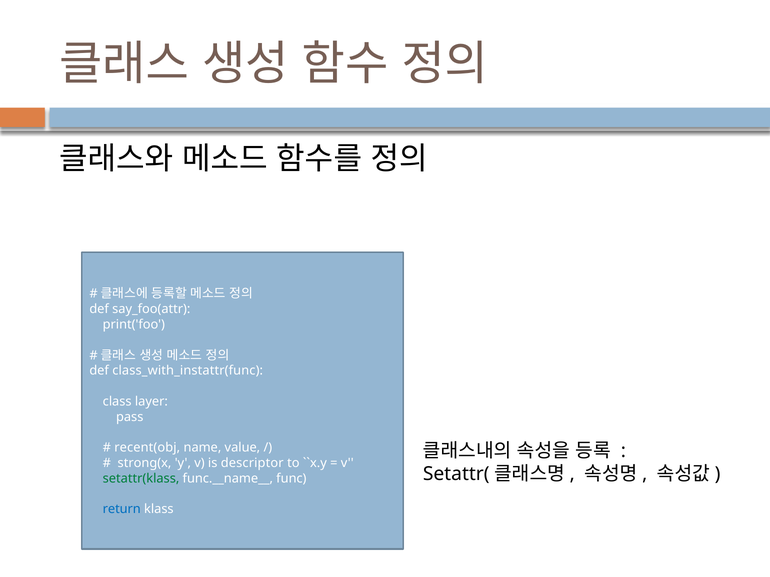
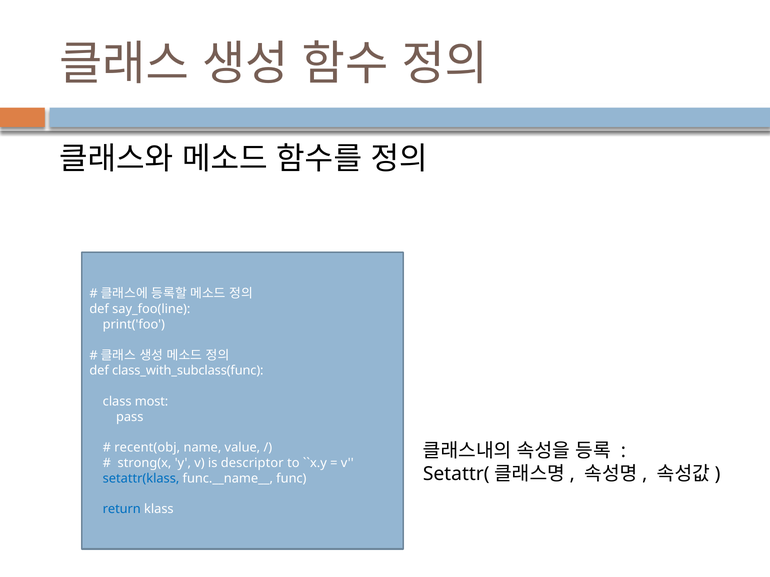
say_foo(attr: say_foo(attr -> say_foo(line (151, 309)
class_with_instattr(func: class_with_instattr(func -> class_with_subclass(func (188, 371)
layer: layer -> most (151, 402)
setattr(klass colour: green -> blue (141, 479)
